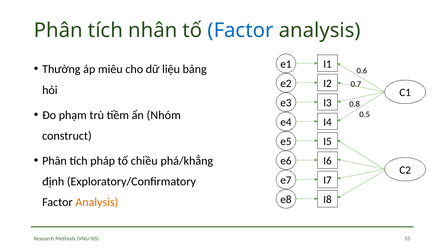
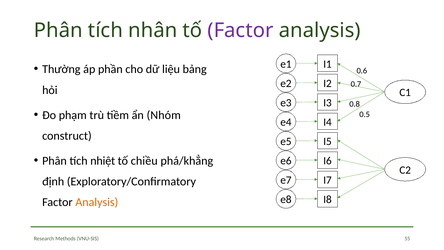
Factor colour: blue -> purple (241, 30)
miêu: miêu -> phần (110, 69)
pháp: pháp -> nhiệt (103, 161)
